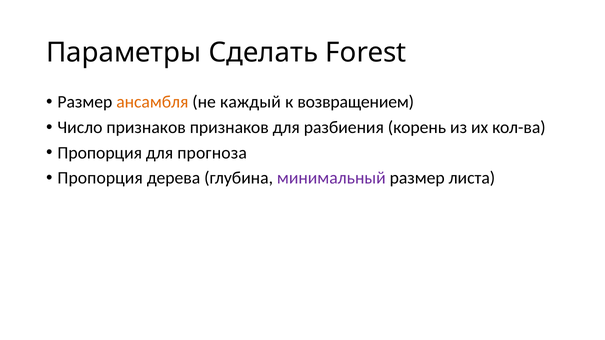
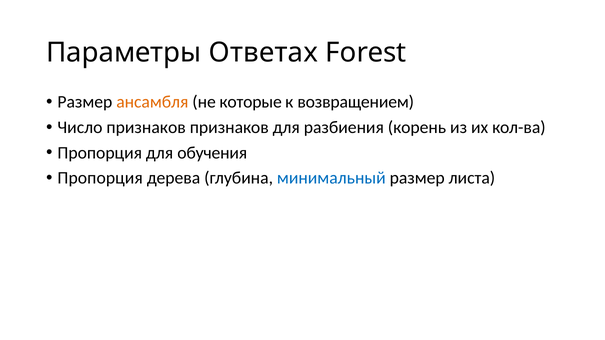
Сделать: Сделать -> Ответах (263, 53)
каждый: каждый -> которые (251, 102)
прогноза: прогноза -> обучения (212, 153)
минимальный colour: purple -> blue (331, 178)
